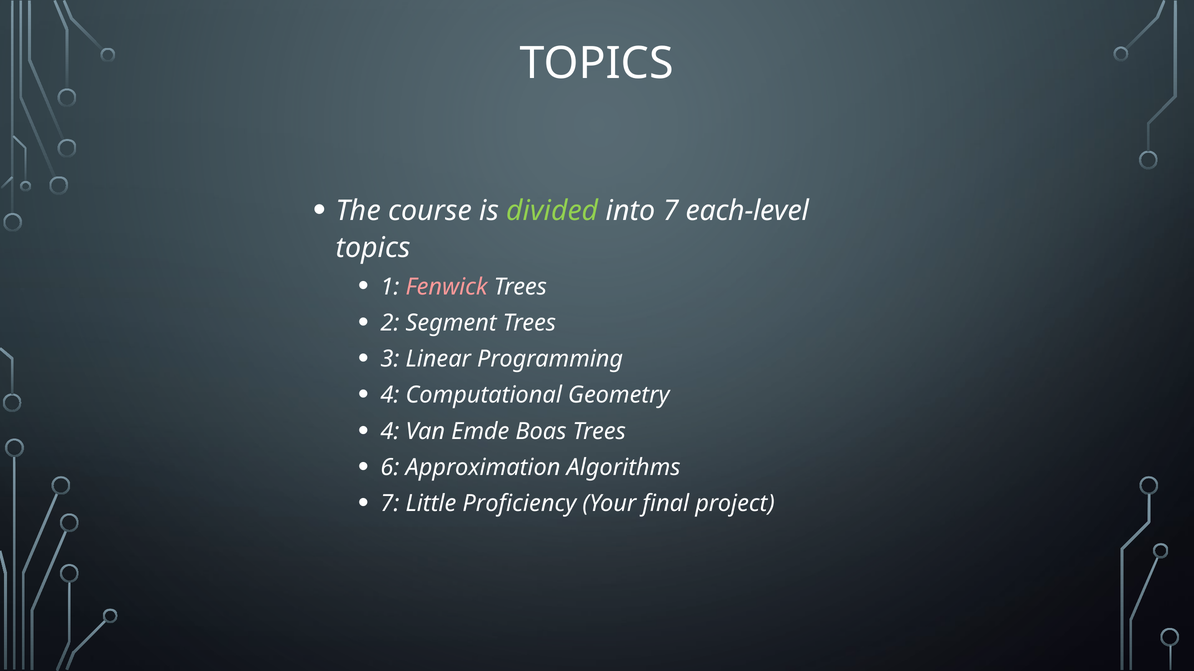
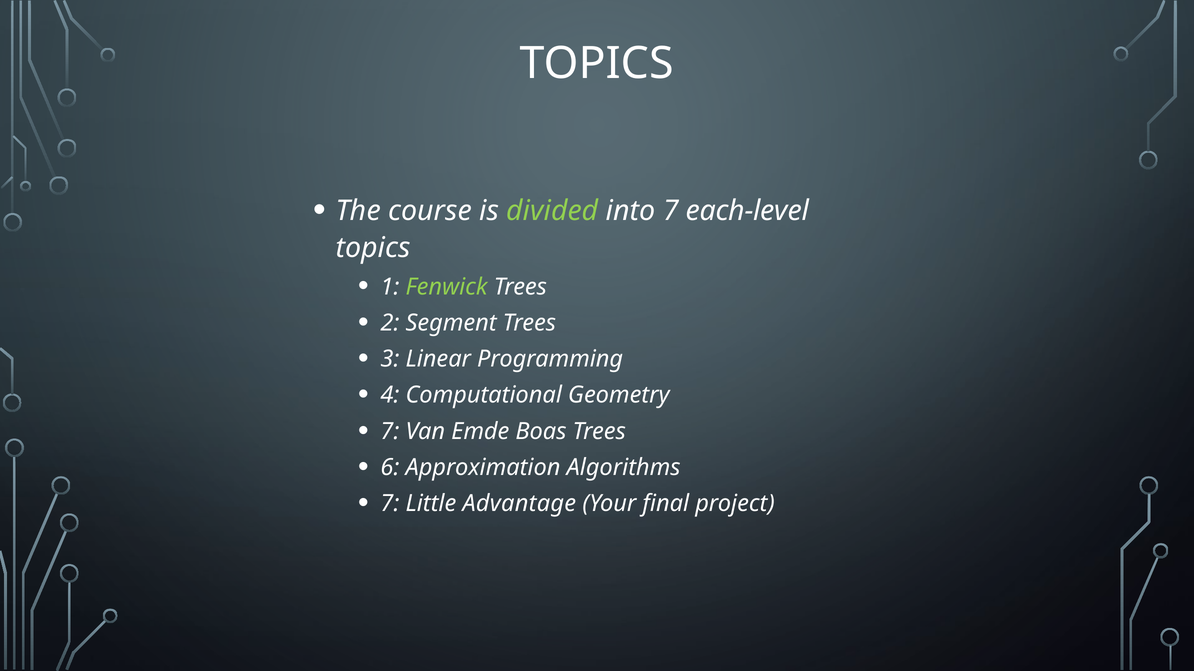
Fenwick colour: pink -> light green (447, 287)
4: 4 -> 7 (390, 432)
Proficiency: Proficiency -> Advantage (519, 504)
